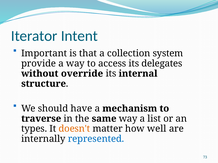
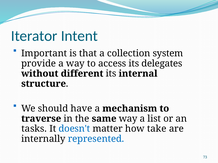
override: override -> different (82, 74)
types: types -> tasks (34, 129)
doesn't colour: orange -> blue (74, 129)
well: well -> take (157, 129)
